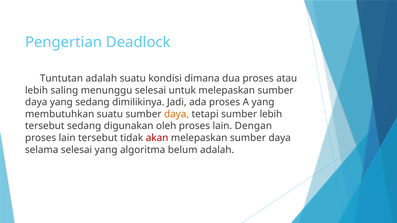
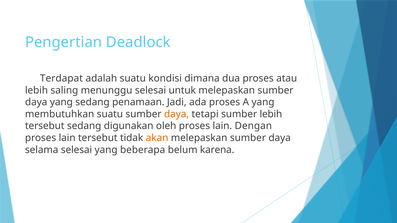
Tuntutan: Tuntutan -> Terdapat (61, 78)
dimilikinya: dimilikinya -> penamaan (138, 102)
akan colour: red -> orange (157, 138)
algoritma: algoritma -> beberapa (143, 150)
belum adalah: adalah -> karena (217, 150)
